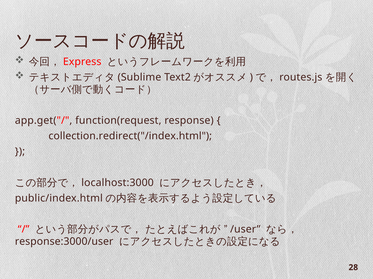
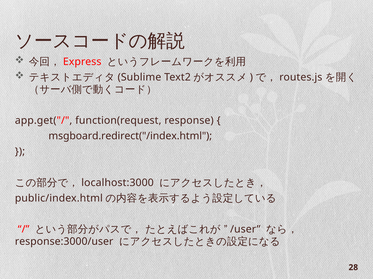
collection.redirect("/index.html: collection.redirect("/index.html -> msgboard.redirect("/index.html (130, 136)
